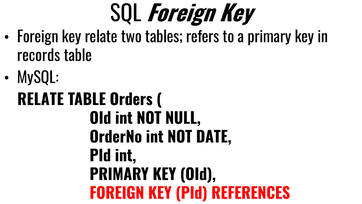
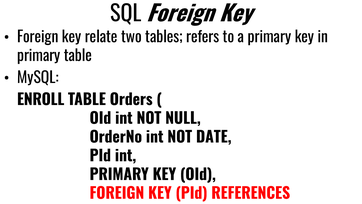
records: records -> primary (39, 56)
RELATE: RELATE -> ENROLL (41, 100)
